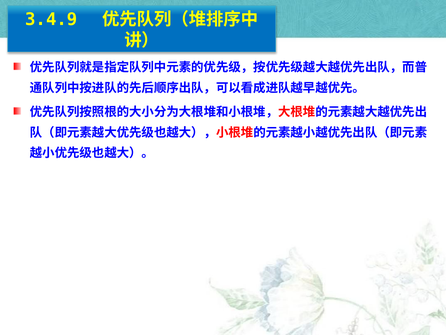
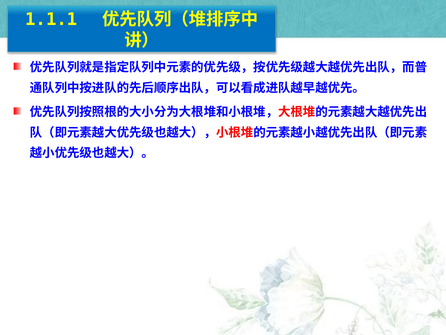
3.4.9: 3.4.9 -> 1.1.1 (51, 19)
